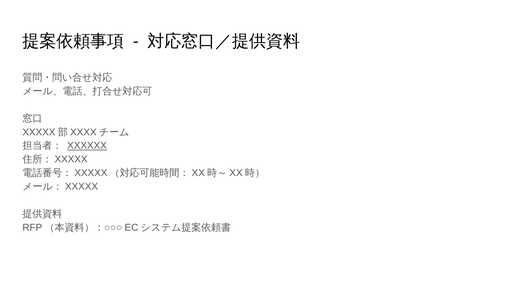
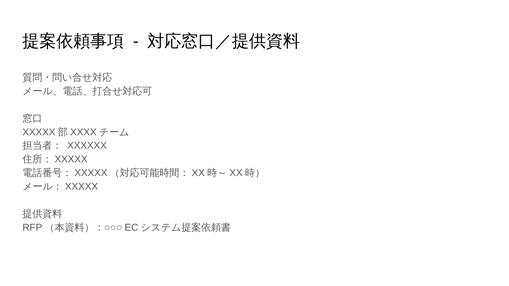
XXXXXX underline: present -> none (87, 146)
